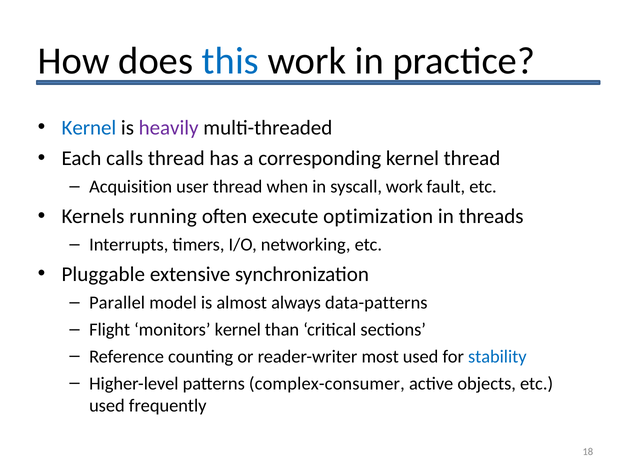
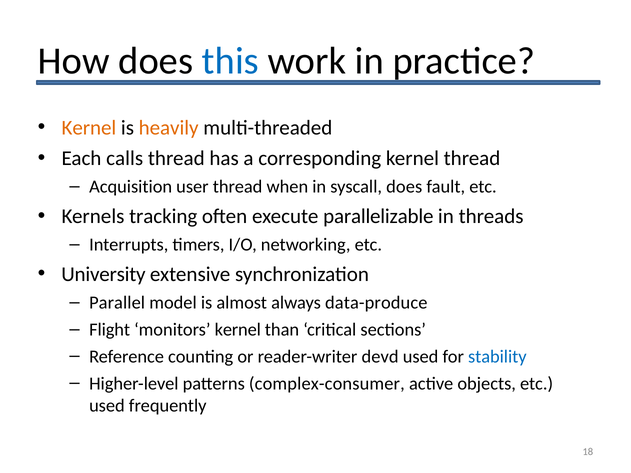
Kernel colour: blue -> orange (89, 128)
heavily colour: purple -> orange (169, 128)
syscall work: work -> does (404, 187)
running: running -> tracking (163, 216)
optimization: optimization -> parallelizable (378, 216)
Pluggable: Pluggable -> University (103, 274)
data-patterns: data-patterns -> data-produce (376, 303)
most: most -> devd (380, 357)
